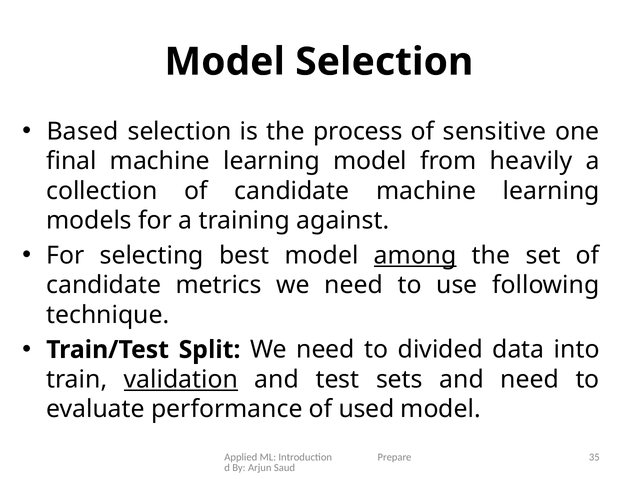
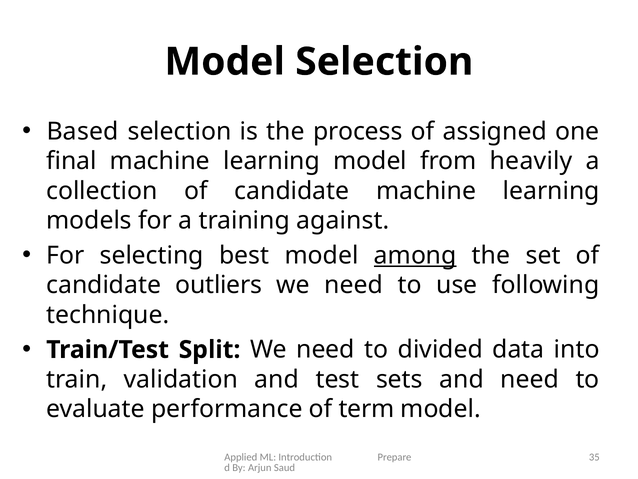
sensitive: sensitive -> assigned (495, 131)
metrics: metrics -> outliers (219, 285)
validation underline: present -> none (181, 379)
used: used -> term (367, 409)
